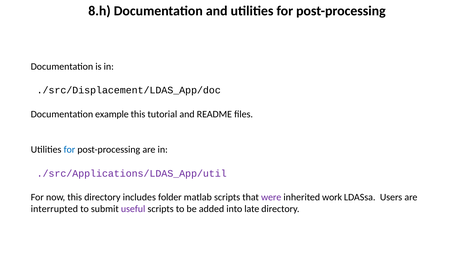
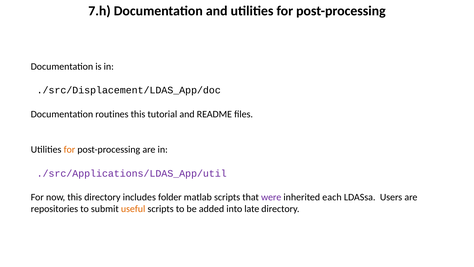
8.h: 8.h -> 7.h (99, 11)
example: example -> routines (112, 114)
for colour: blue -> orange (69, 149)
work: work -> each (332, 197)
interrupted: interrupted -> repositories (54, 209)
useful colour: purple -> orange (133, 209)
